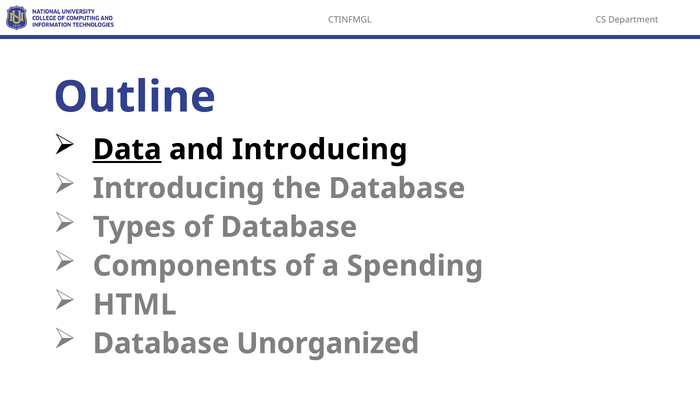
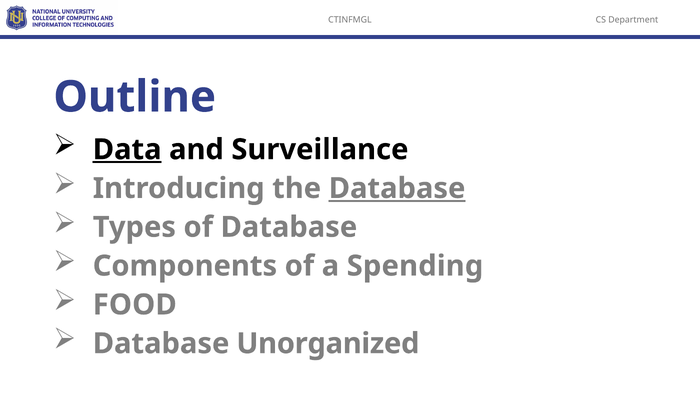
and Introducing: Introducing -> Surveillance (320, 149)
Database underline: none -> present (397, 188)
HTML: HTML -> FOOD (135, 305)
